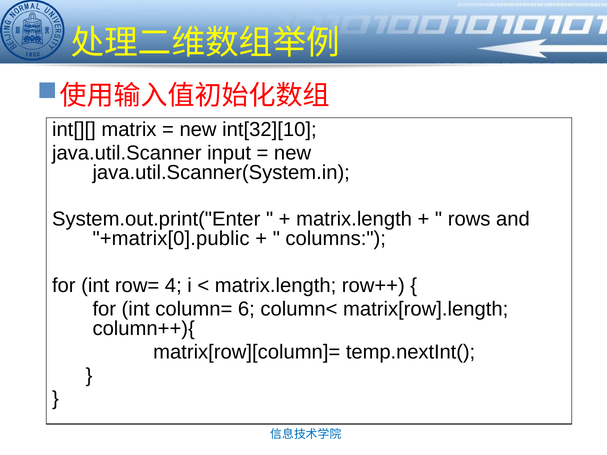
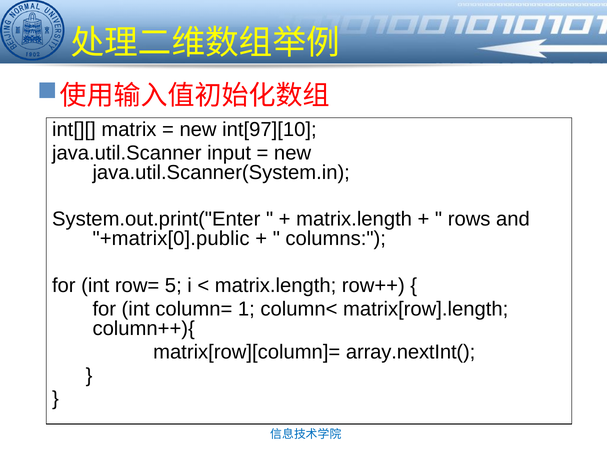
int[32][10: int[32][10 -> int[97][10 (269, 130)
4: 4 -> 5 (173, 286)
6: 6 -> 1 (246, 309)
temp.nextInt(: temp.nextInt( -> array.nextInt( (411, 352)
